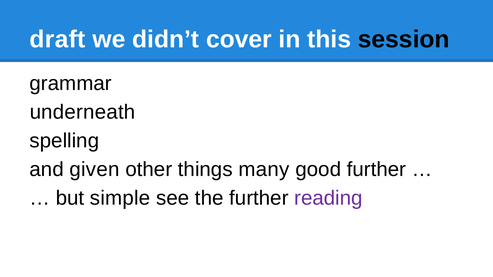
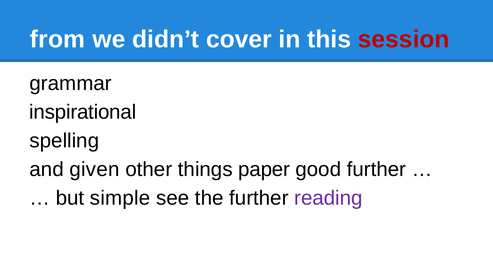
draft: draft -> from (57, 39)
session colour: black -> red (404, 39)
underneath: underneath -> inspirational (83, 112)
many: many -> paper (264, 170)
